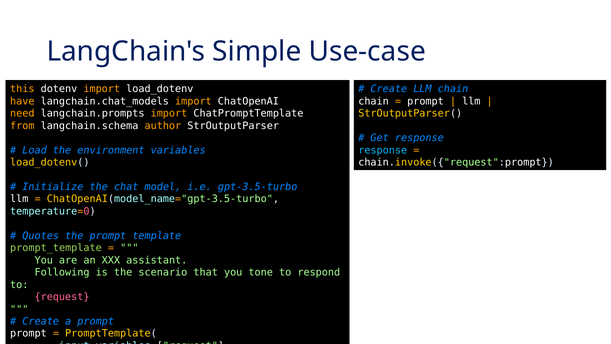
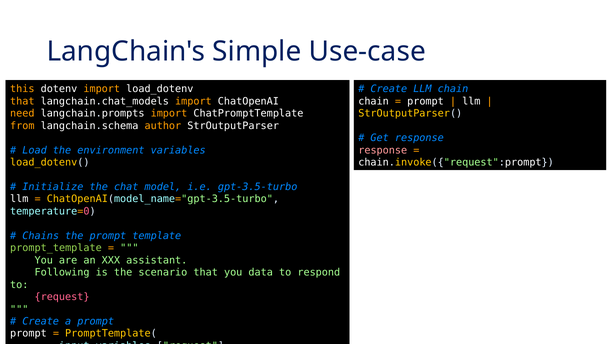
have: have -> that (22, 101)
response colour: light blue -> pink (383, 150)
Quotes: Quotes -> Chains (41, 236)
tone: tone -> data (261, 272)
